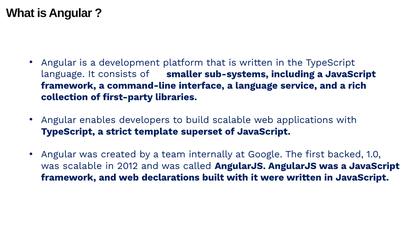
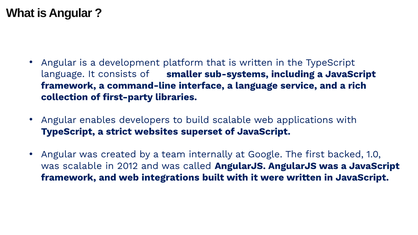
template: template -> websites (156, 132)
declarations: declarations -> integrations (170, 177)
